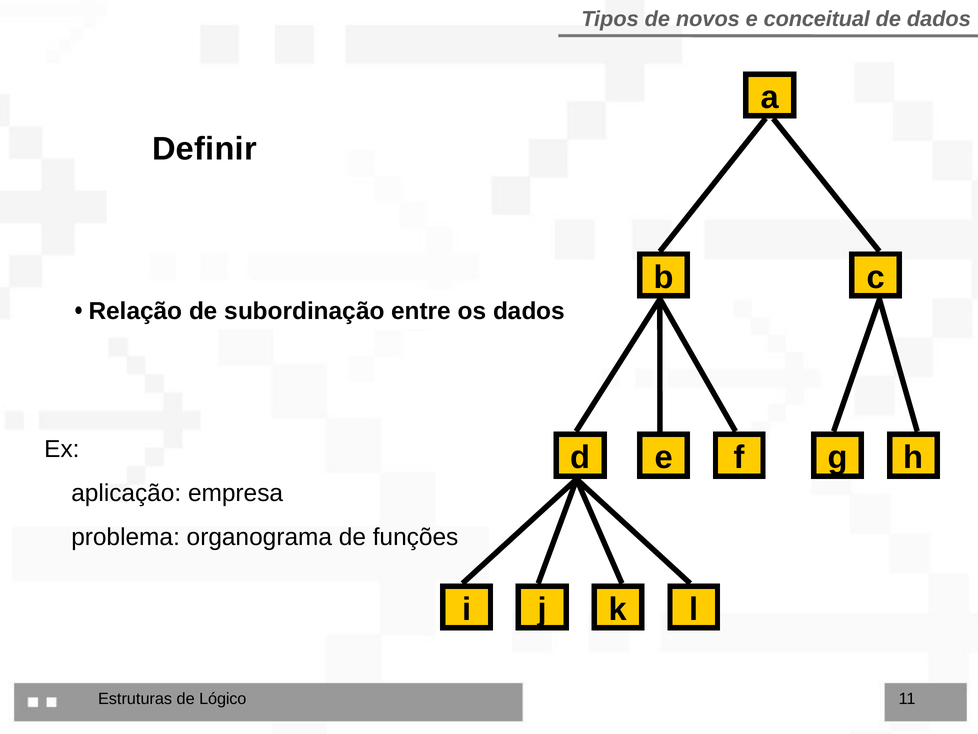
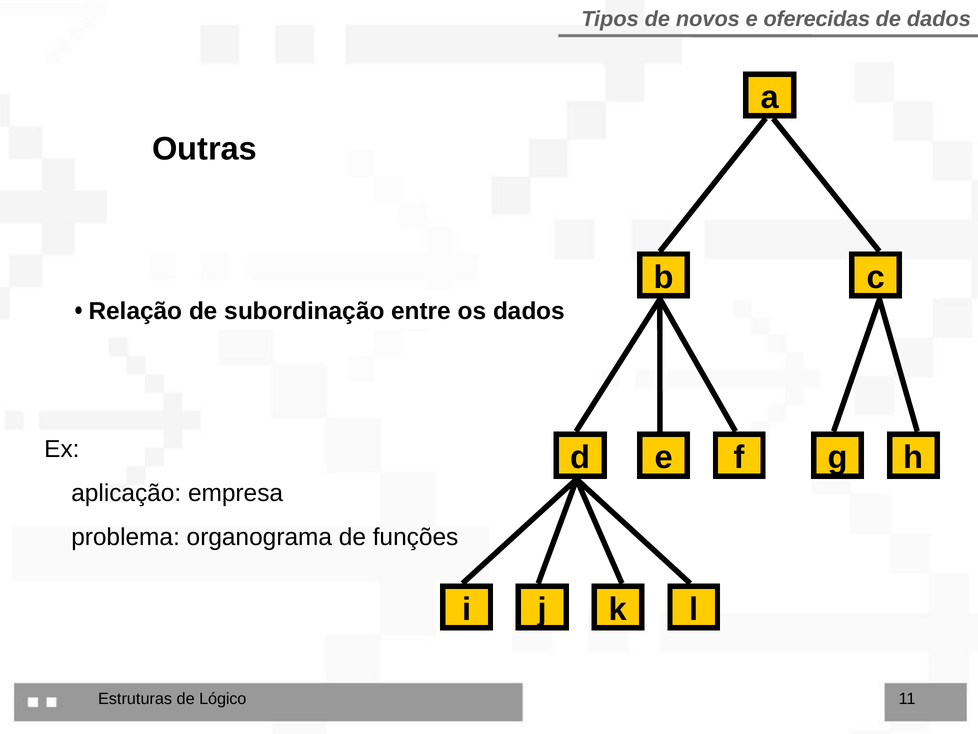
conceitual: conceitual -> oferecidas (817, 19)
Definir: Definir -> Outras (205, 149)
